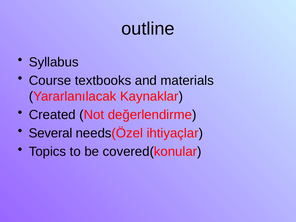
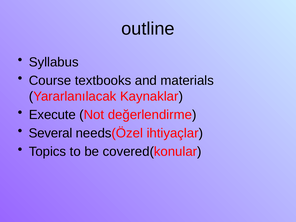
Created: Created -> Execute (52, 115)
